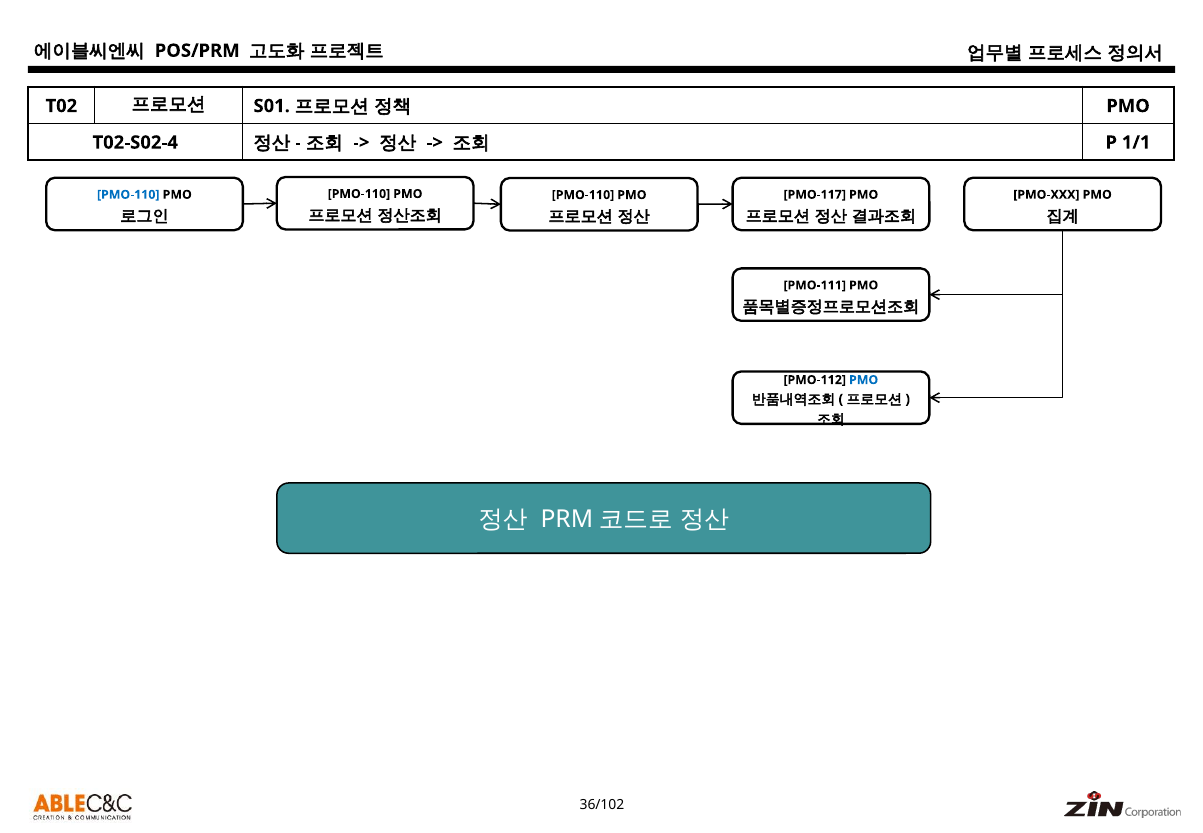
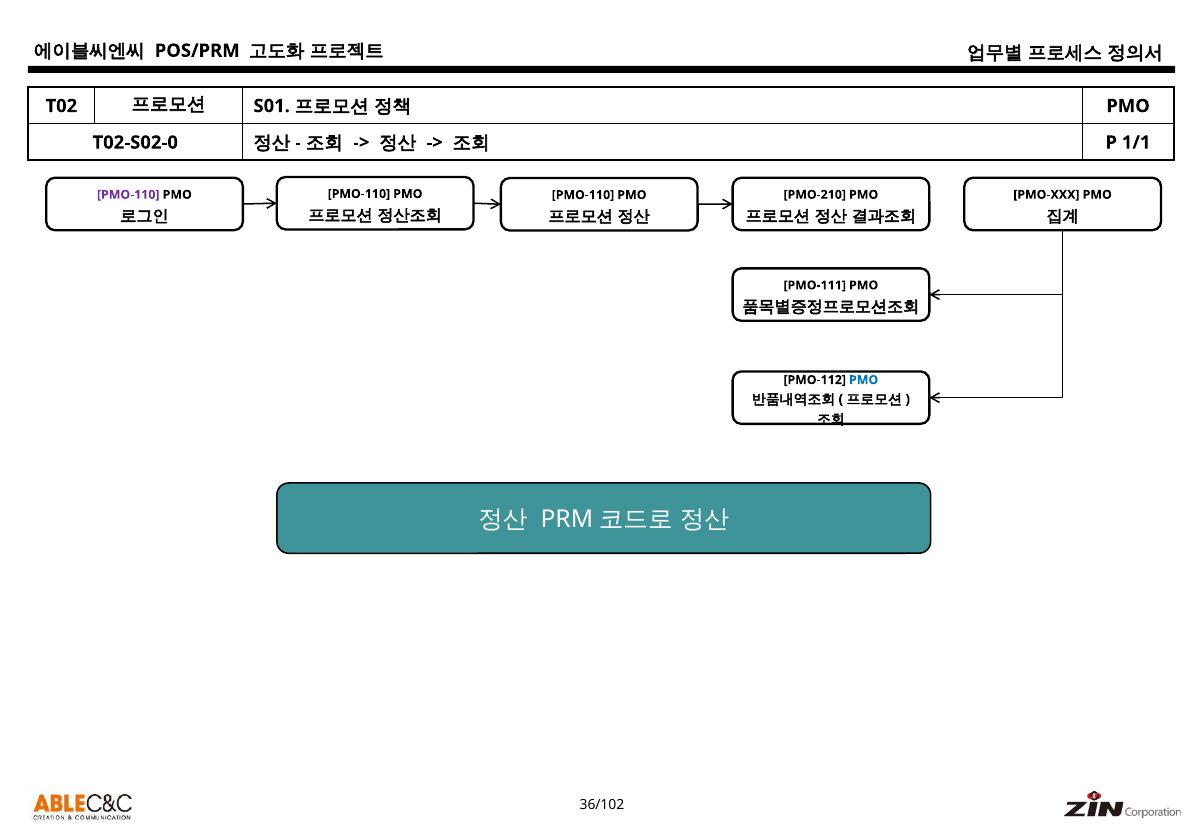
T02-S02-4: T02-S02-4 -> T02-S02-0 (135, 142)
PMO-110 colour: blue -> purple (128, 195)
PMO-117: PMO-117 -> PMO-210 (815, 195)
